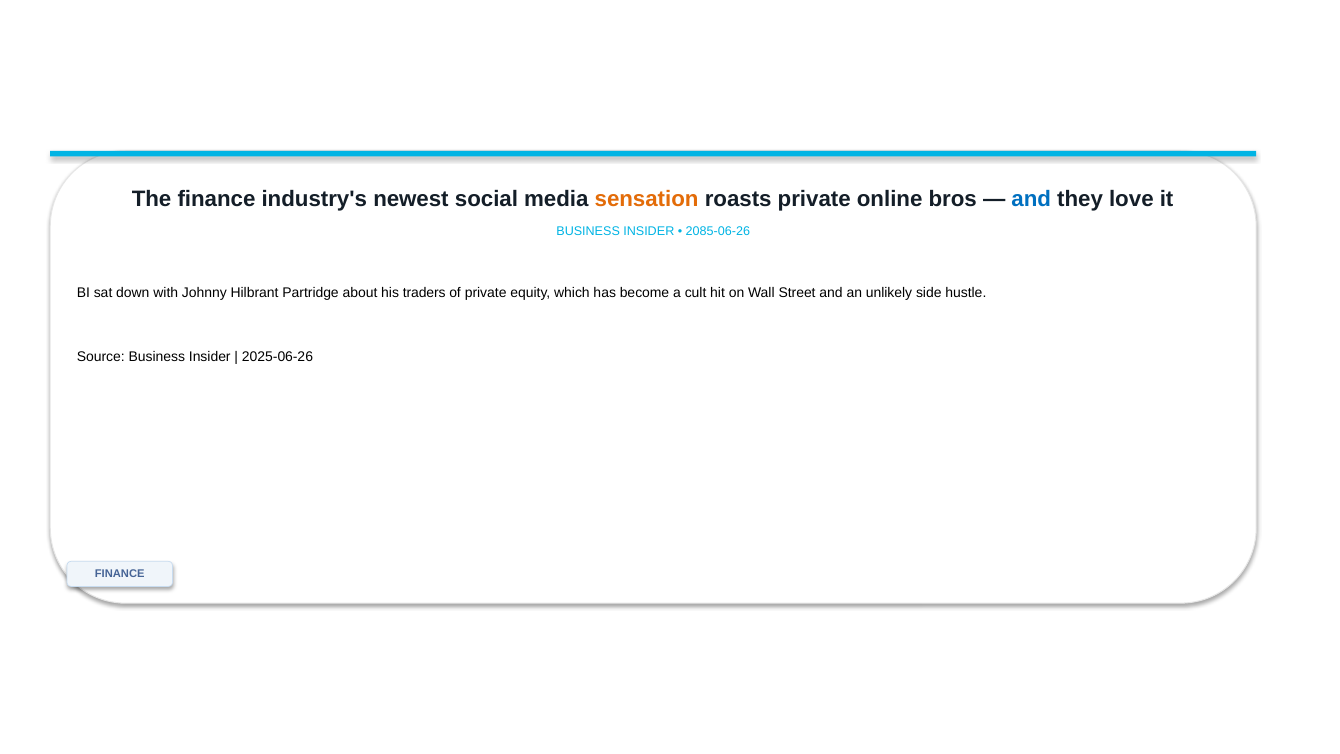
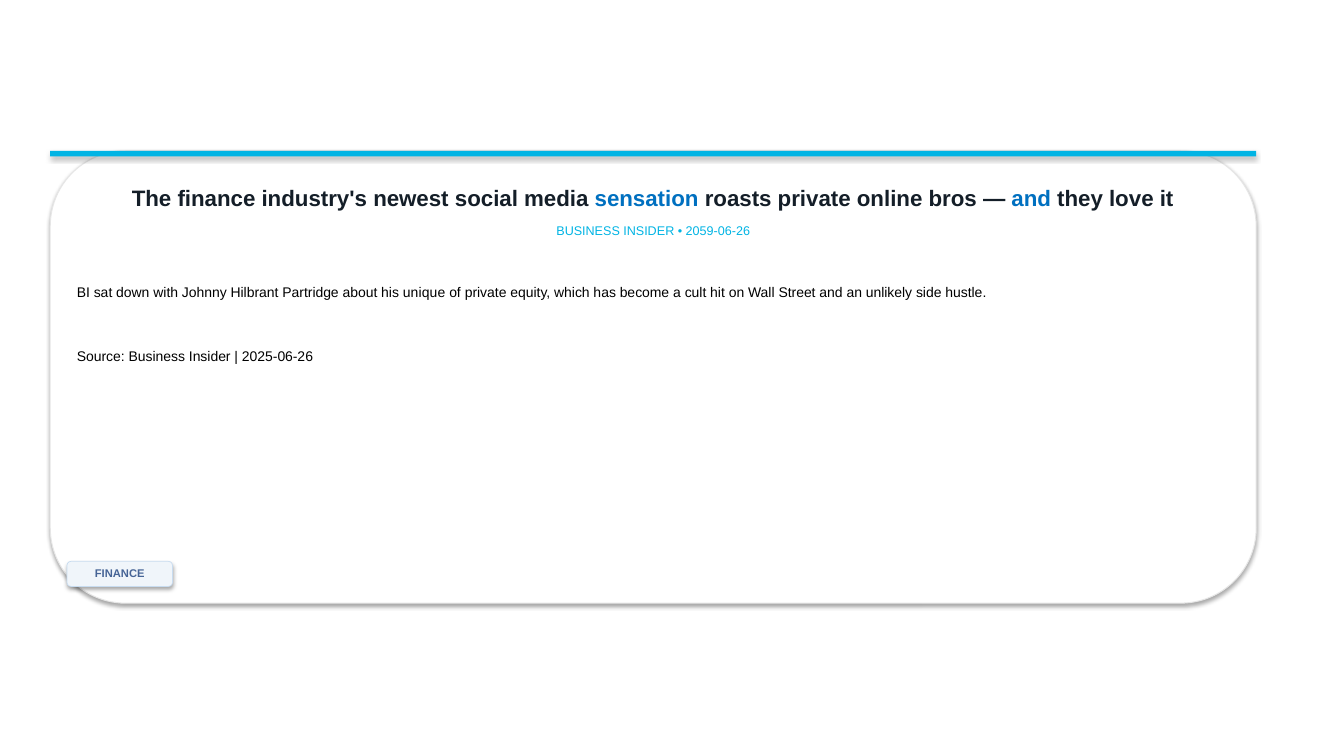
sensation colour: orange -> blue (647, 199)
2085-06-26: 2085-06-26 -> 2059-06-26 (718, 231)
traders: traders -> unique (424, 293)
